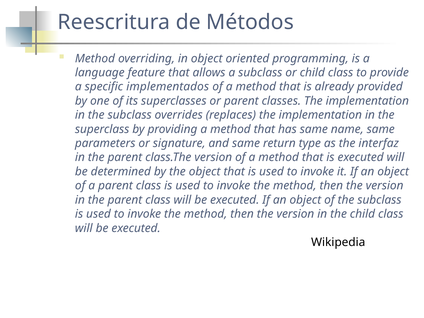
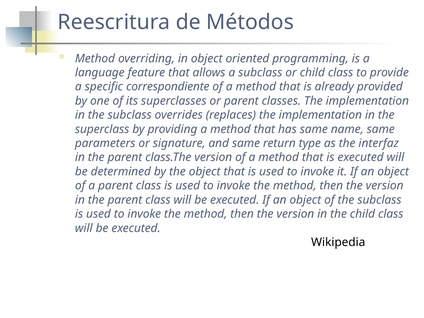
implementados: implementados -> correspondiente (168, 87)
